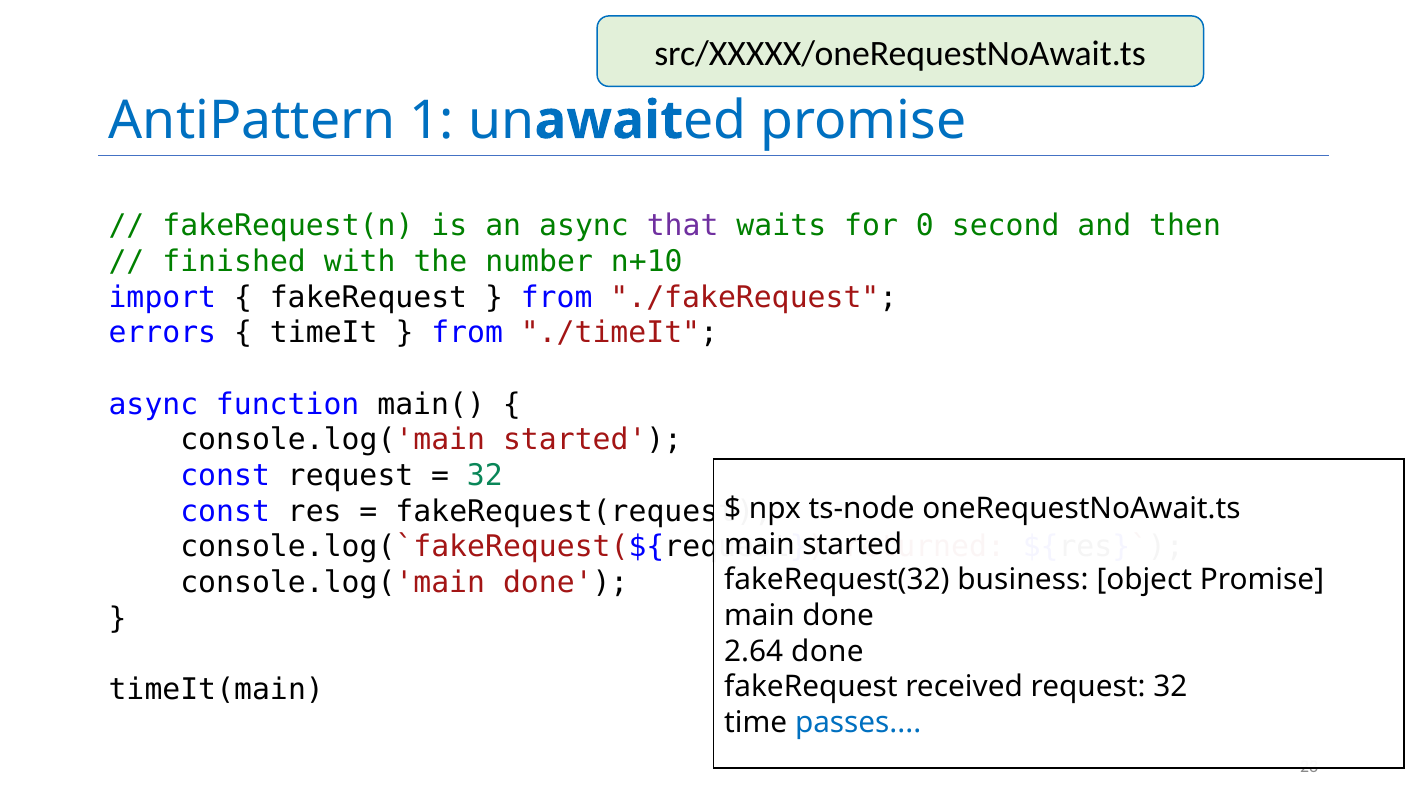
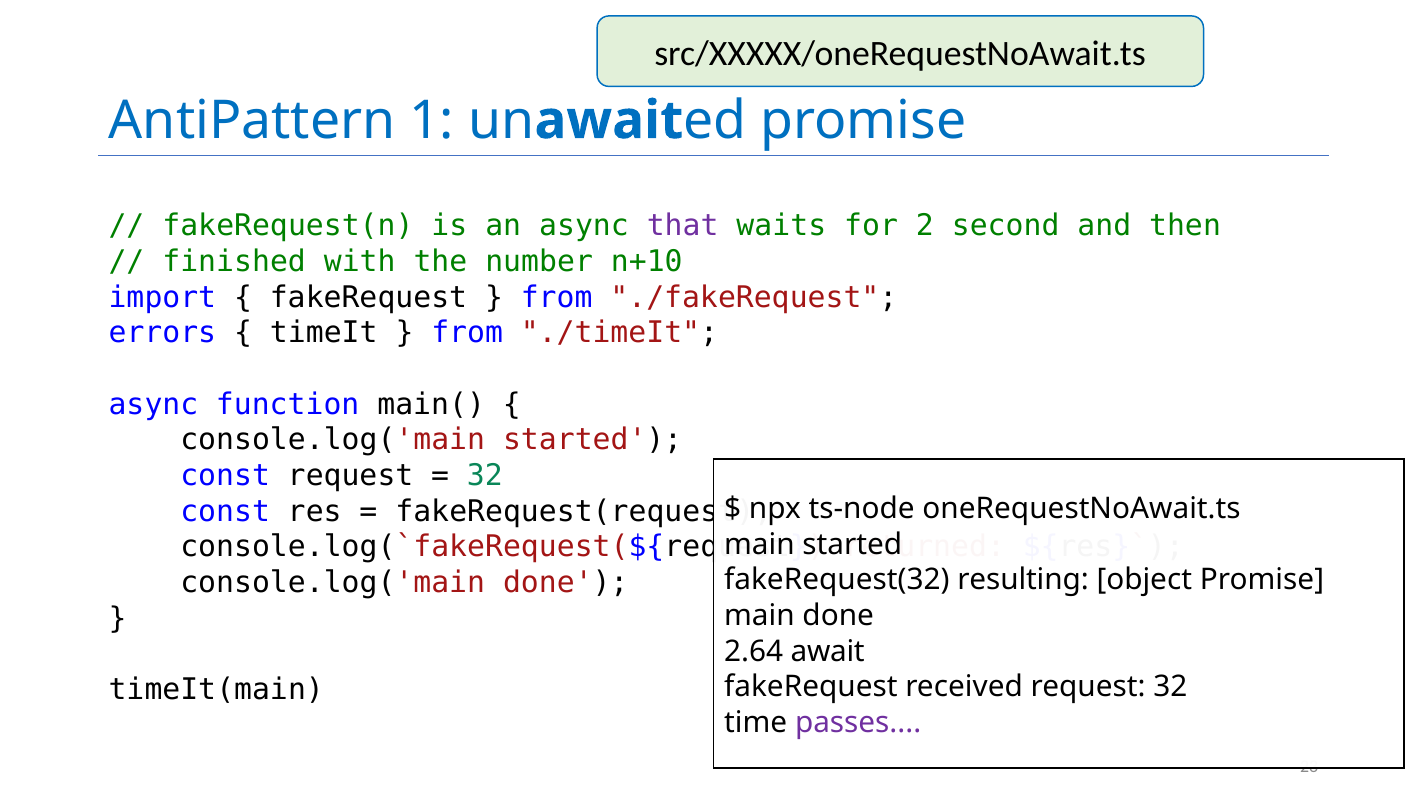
0: 0 -> 2 (925, 226)
business: business -> resulting (1023, 580)
2.64 done: done -> await (828, 651)
passes colour: blue -> purple (858, 722)
